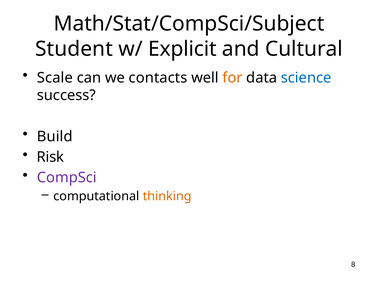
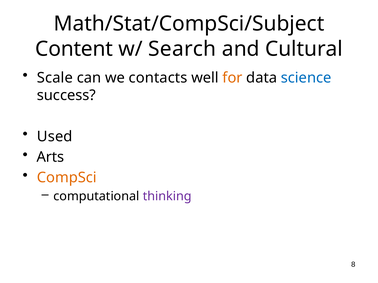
Student: Student -> Content (74, 49)
Explicit: Explicit -> Search (182, 49)
Build: Build -> Used (55, 137)
Risk: Risk -> Arts (50, 157)
CompSci colour: purple -> orange (67, 178)
thinking colour: orange -> purple (167, 197)
